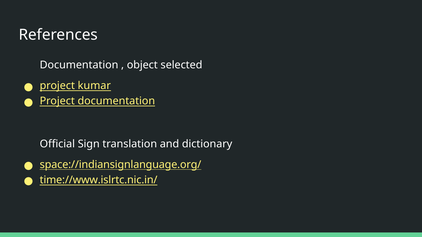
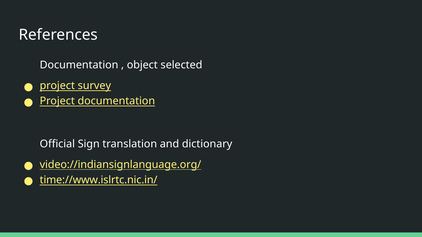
kumar: kumar -> survey (94, 86)
space://indiansignlanguage.org/: space://indiansignlanguage.org/ -> video://indiansignlanguage.org/ (120, 165)
